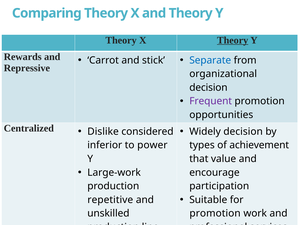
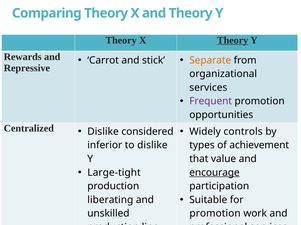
Separate colour: blue -> orange (210, 60)
decision: decision -> services (208, 88)
Widely decision: decision -> controls (243, 132)
to power: power -> dislike (152, 146)
Large-work: Large-work -> Large-tight (114, 173)
encourage underline: none -> present (214, 173)
repetitive: repetitive -> liberating (110, 200)
